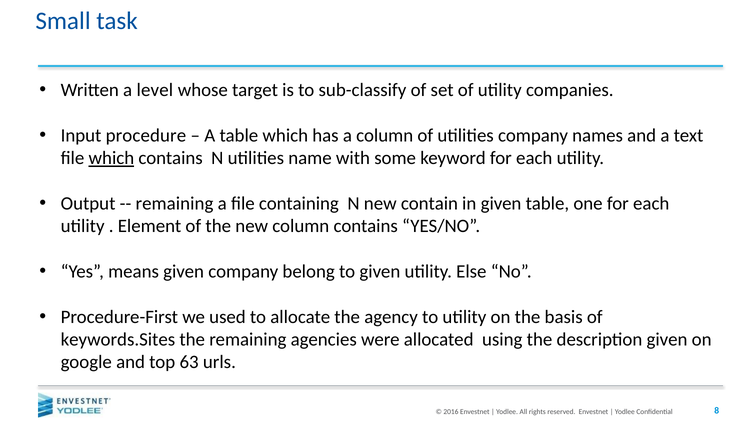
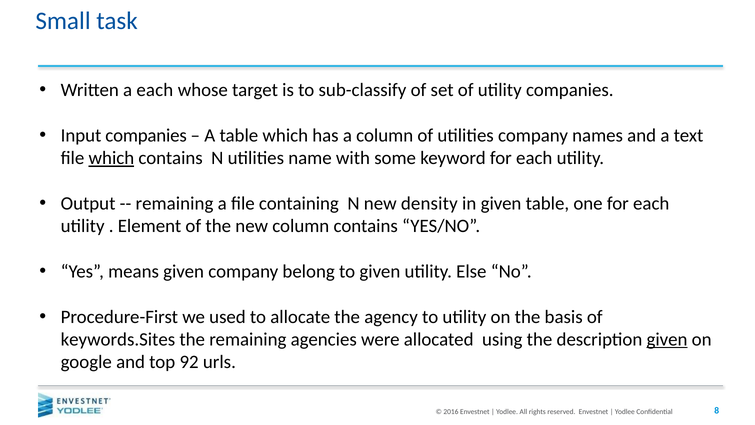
a level: level -> each (155, 90)
Input procedure: procedure -> companies (146, 135)
contain: contain -> density (429, 203)
given underline: none -> present (667, 339)
63: 63 -> 92 (189, 362)
